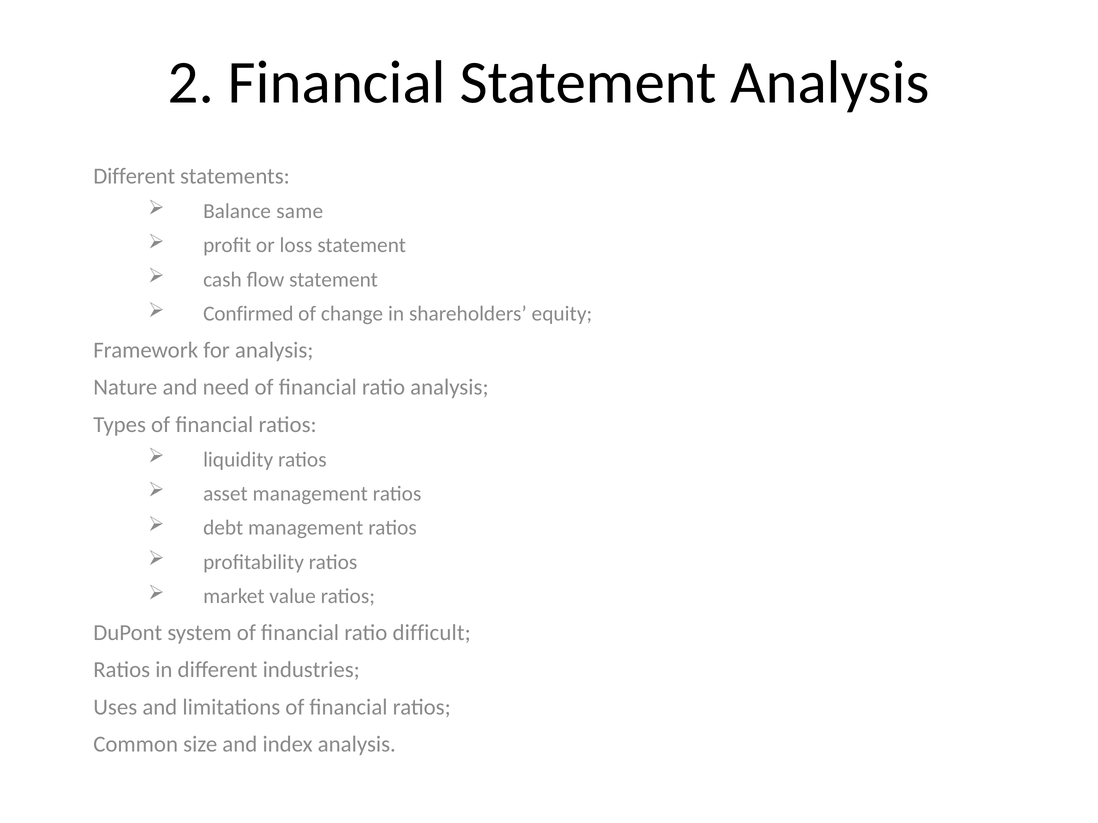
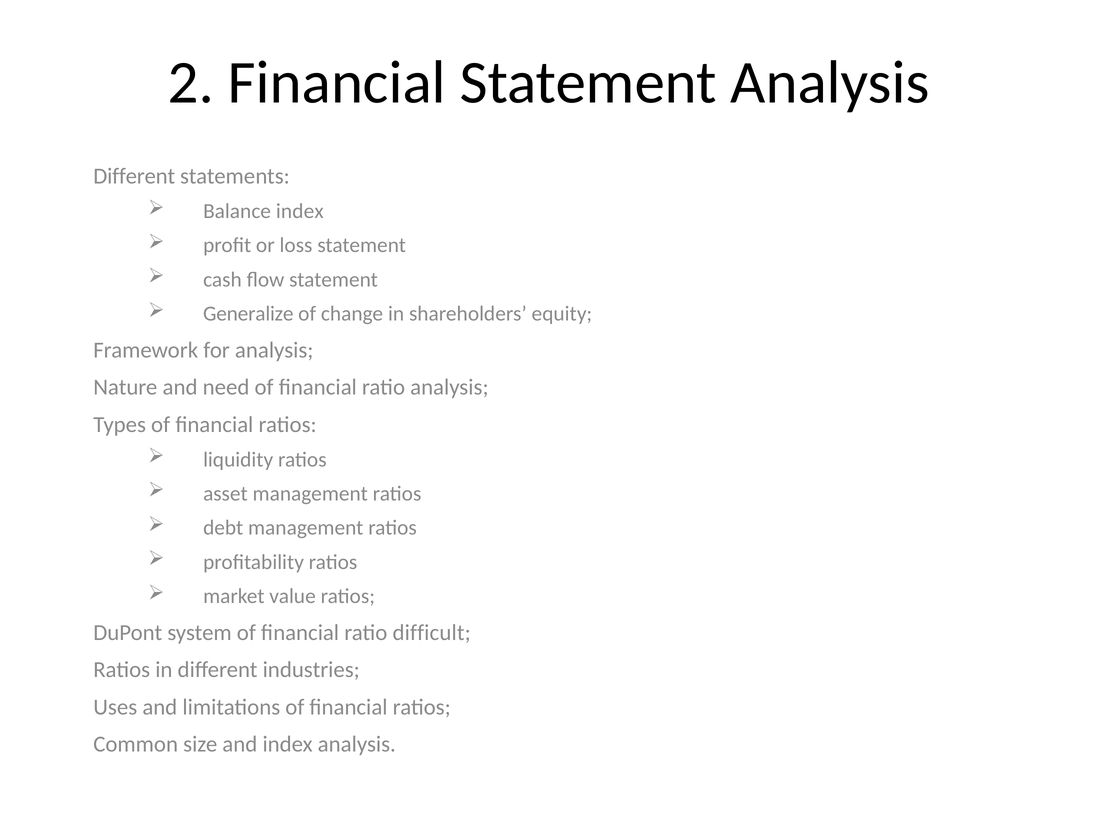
Balance same: same -> index (300, 211)
Confirmed: Confirmed -> Generalize (248, 314)
